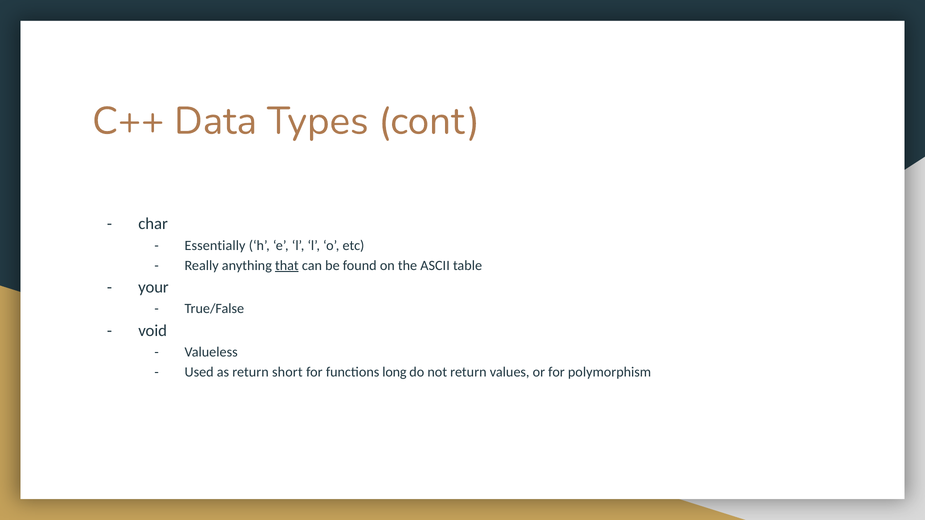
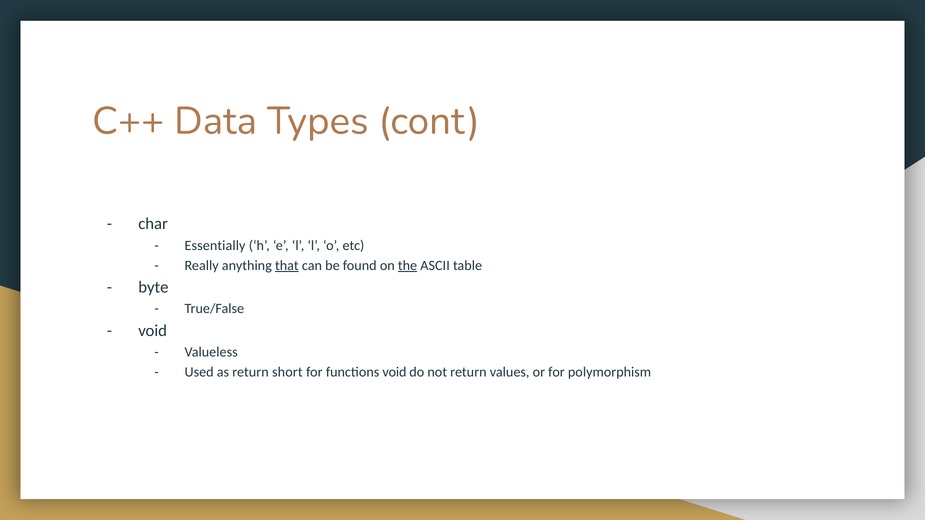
the underline: none -> present (407, 266)
your: your -> byte (153, 287)
functions long: long -> void (394, 372)
